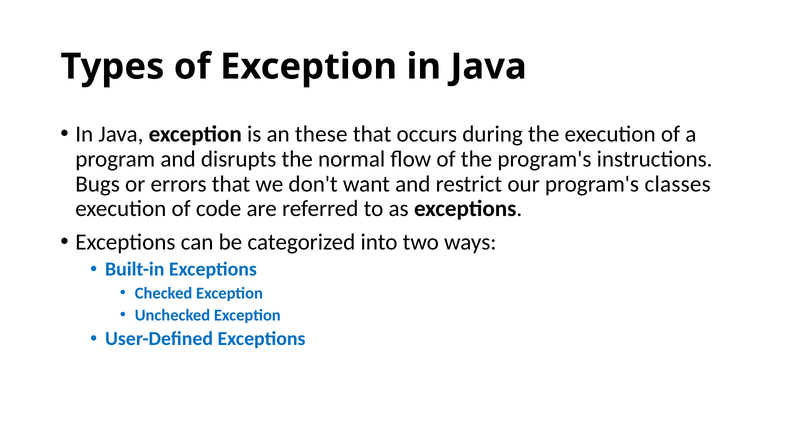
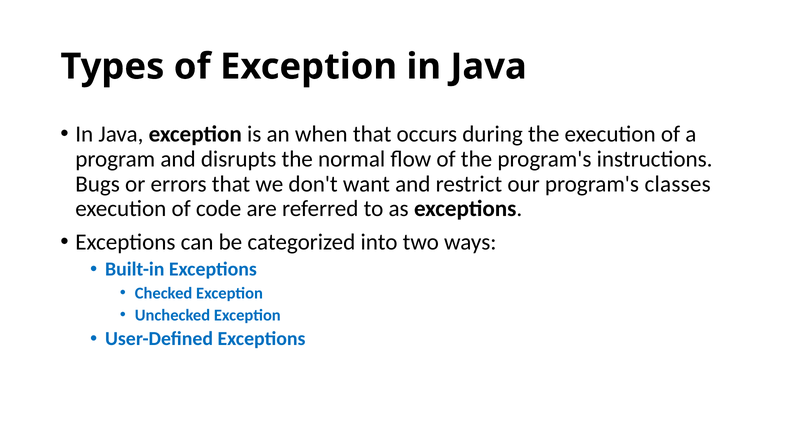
these: these -> when (321, 134)
